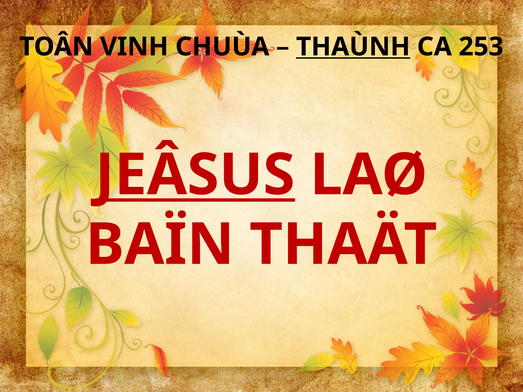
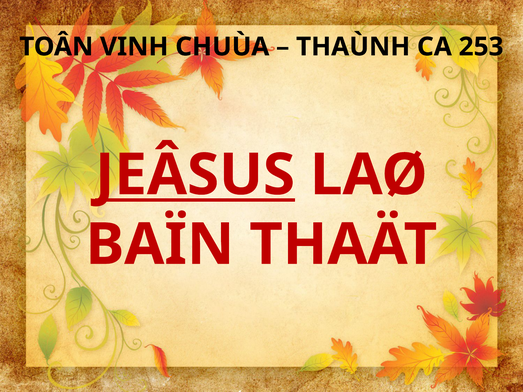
THAÙNH underline: present -> none (353, 47)
